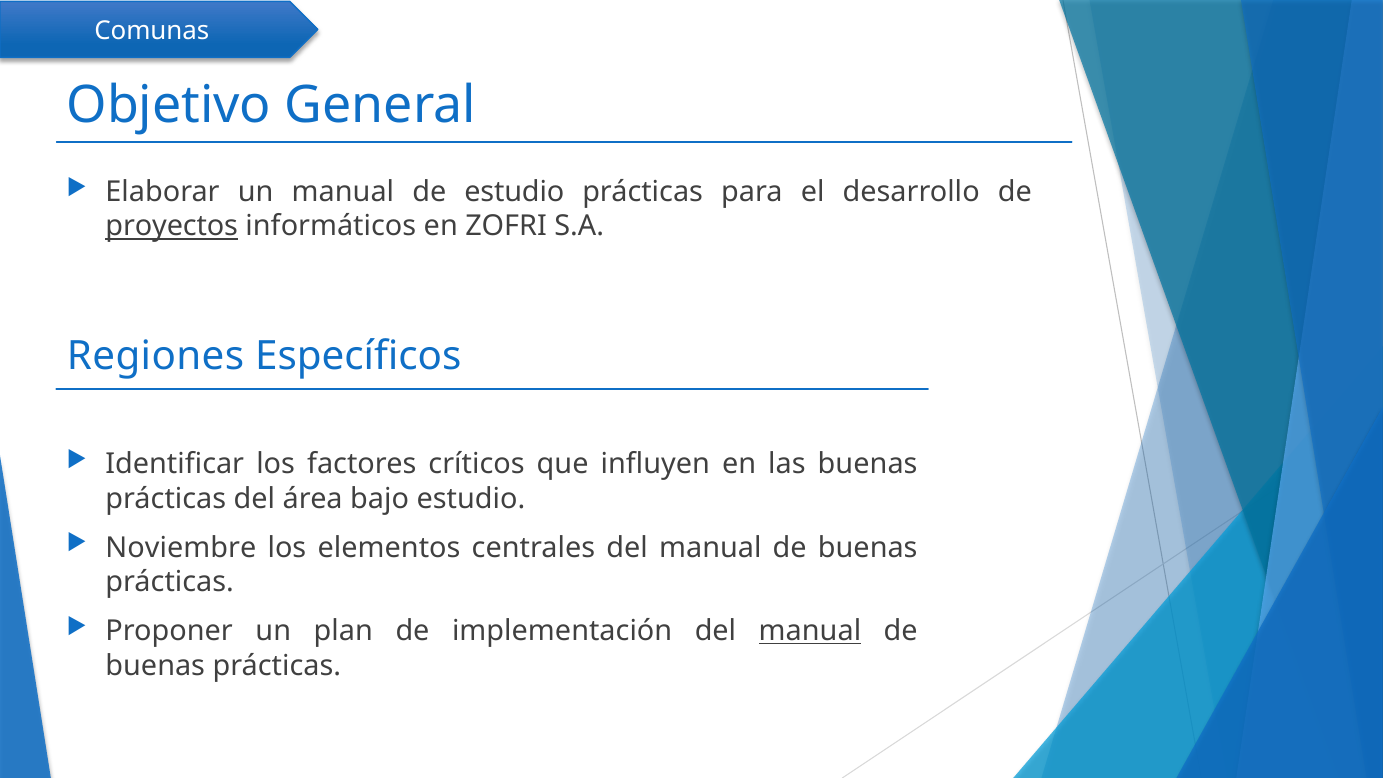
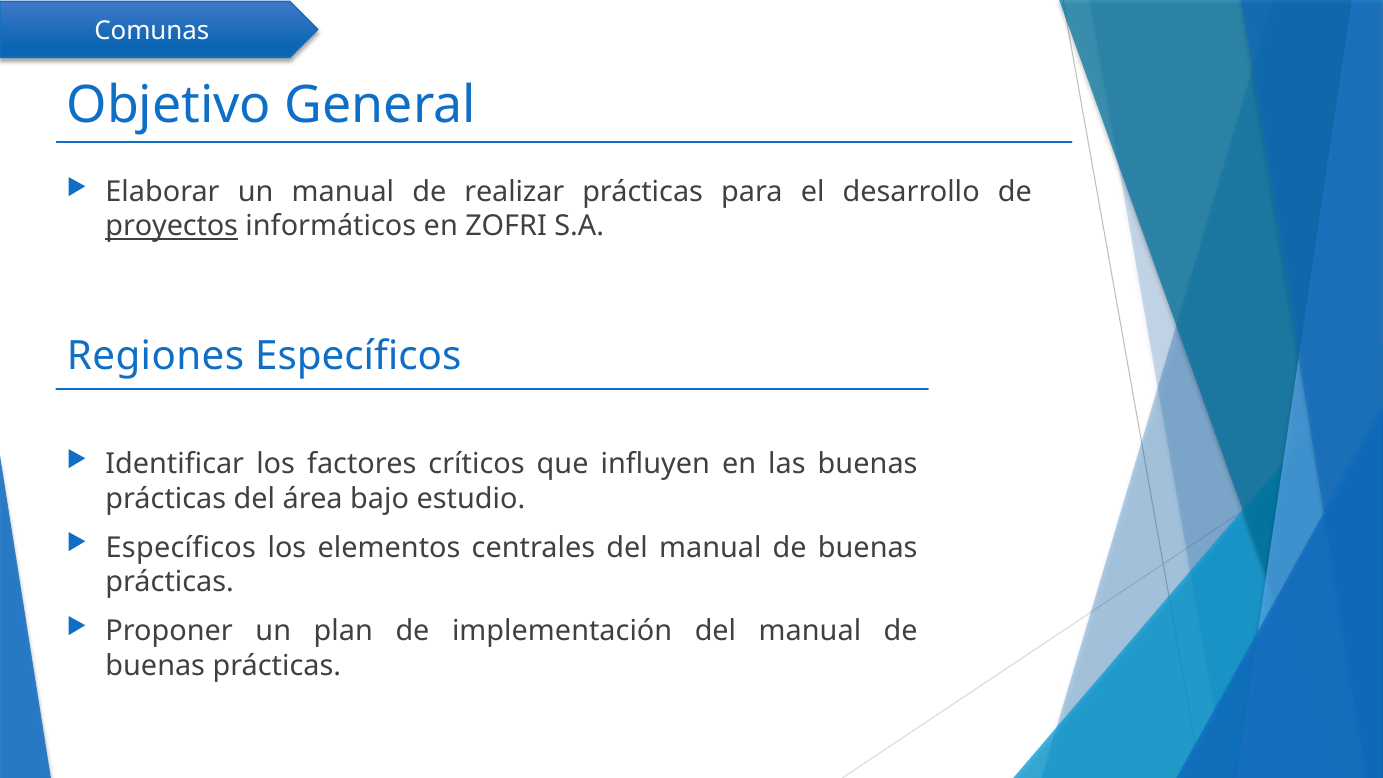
de estudio: estudio -> realizar (514, 192)
Noviembre: Noviembre -> Específicos (181, 547)
manual underline: present -> none (810, 631)
